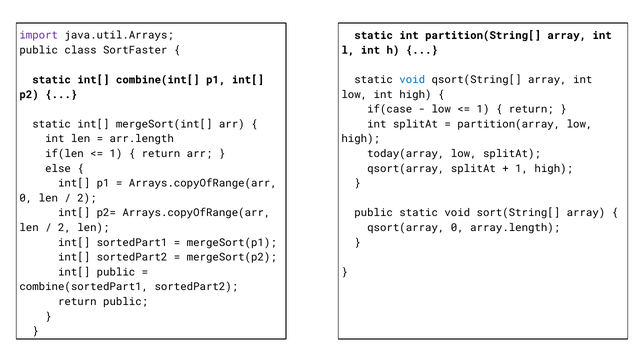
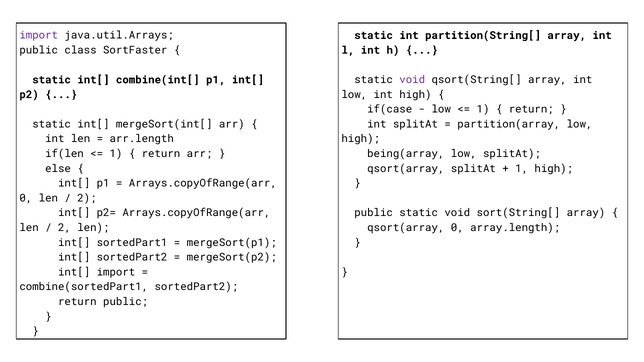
void colour: blue -> purple (412, 80)
today(array: today(array -> being(array (406, 154)
int[ public: public -> import (116, 272)
